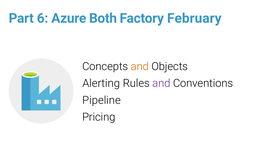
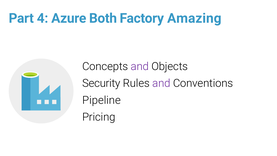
6: 6 -> 4 (43, 18)
February: February -> Amazing (194, 18)
and colour: orange -> purple (140, 66)
Alerting: Alerting -> Security (101, 83)
